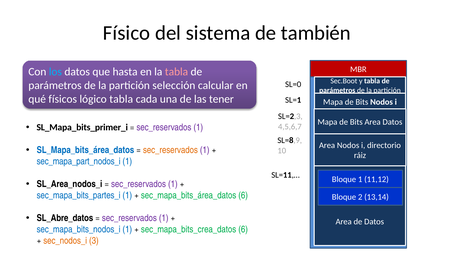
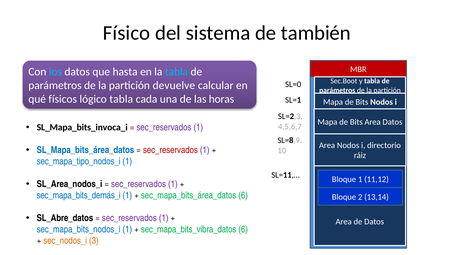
tabla colour: pink -> light blue (176, 72)
selección: selección -> devuelve (174, 86)
tener: tener -> horas (221, 99)
SL_Mapa_bits_primer_i: SL_Mapa_bits_primer_i -> SL_Mapa_bits_invoca_i (82, 128)
sec_reservados colour: orange -> red (170, 150)
sec_mapa_part_nodos_i: sec_mapa_part_nodos_i -> sec_mapa_tipo_nodos_i (79, 162)
sec_mapa_bits_partes_i: sec_mapa_bits_partes_i -> sec_mapa_bits_demás_i (79, 196)
sec_mapa_bits_crea_datos: sec_mapa_bits_crea_datos -> sec_mapa_bits_vibra_datos (189, 230)
